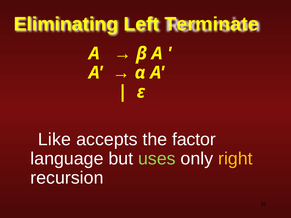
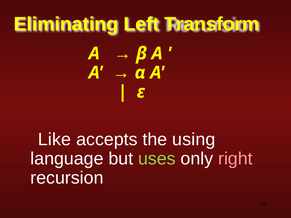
Terminate: Terminate -> Transform (212, 24)
factor: factor -> using (194, 140)
right colour: yellow -> pink (235, 159)
